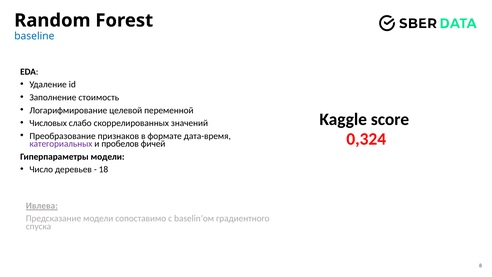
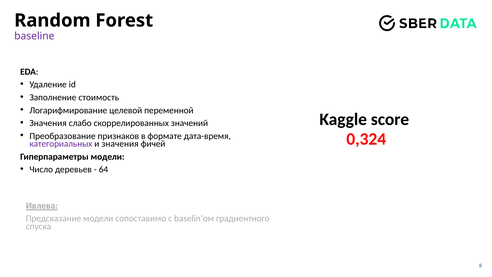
baseline colour: blue -> purple (34, 36)
Числовых: Числовых -> Значения (48, 123)
и пробелов: пробелов -> значения (120, 144)
18: 18 -> 64 (103, 169)
